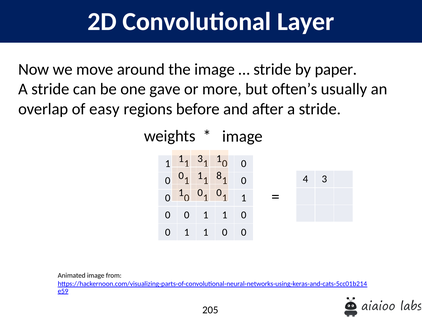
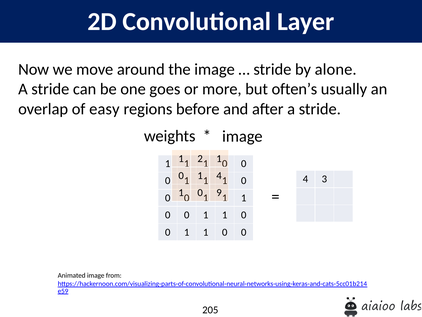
paper: paper -> alone (336, 69)
gave: gave -> goes (165, 89)
1 3: 3 -> 2 (200, 158)
1 8: 8 -> 4 (219, 175)
0: 0 -> 9 (219, 193)
